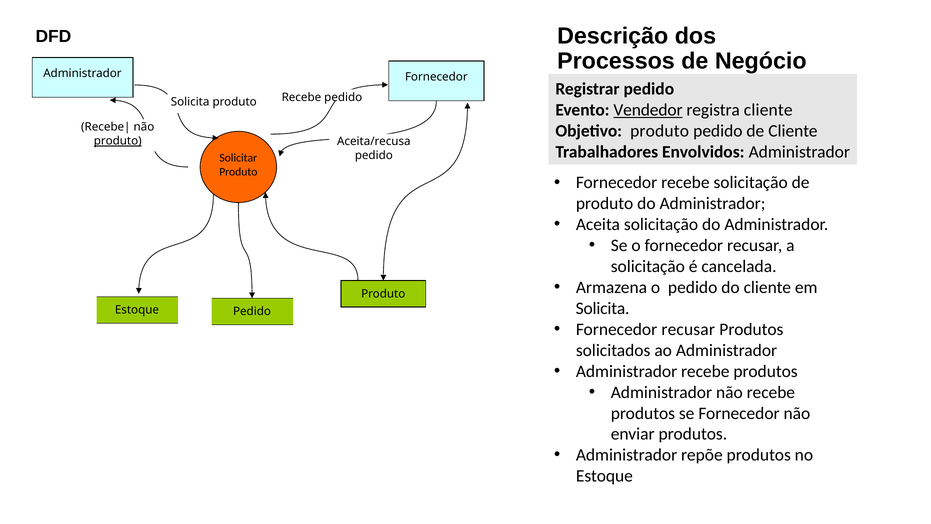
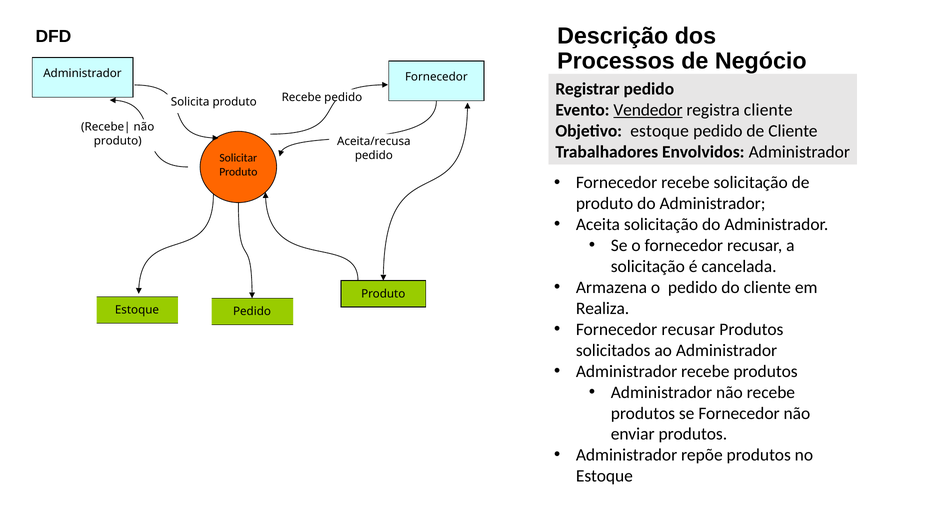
Objetivo produto: produto -> estoque (660, 131)
produto underline: present -> none (118, 141)
Solicita: Solicita -> Realiza (603, 308)
